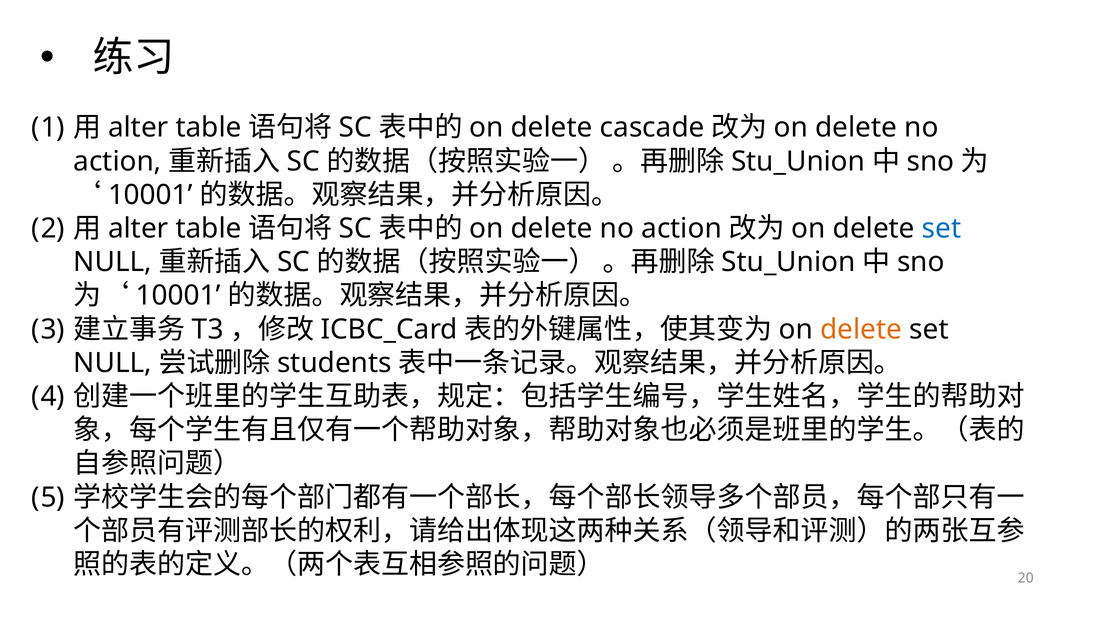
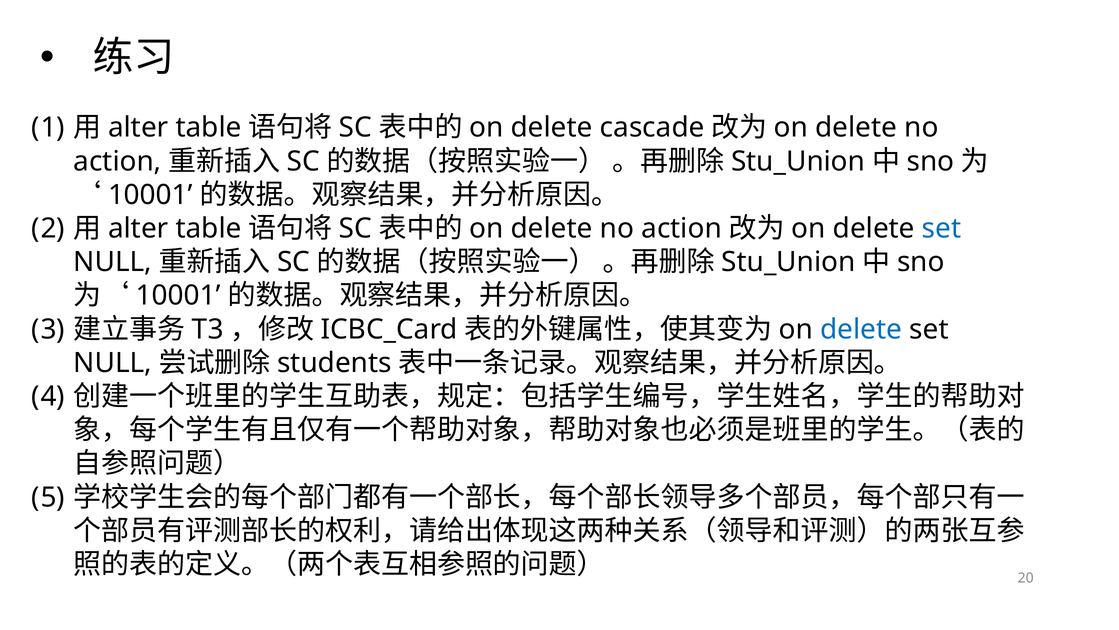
delete colour: orange -> blue (861, 329)
